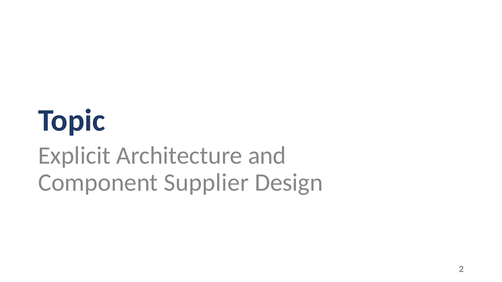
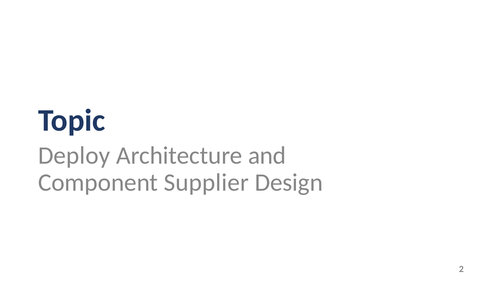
Explicit: Explicit -> Deploy (74, 156)
